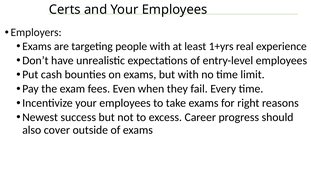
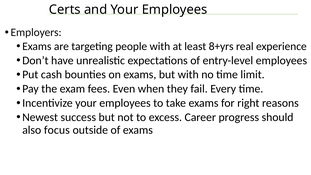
1+yrs: 1+yrs -> 8+yrs (221, 46)
cover: cover -> focus (57, 130)
